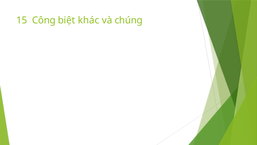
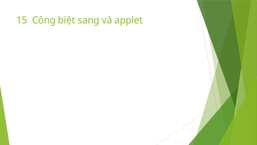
khác: khác -> sang (89, 20)
chúng: chúng -> applet (129, 20)
